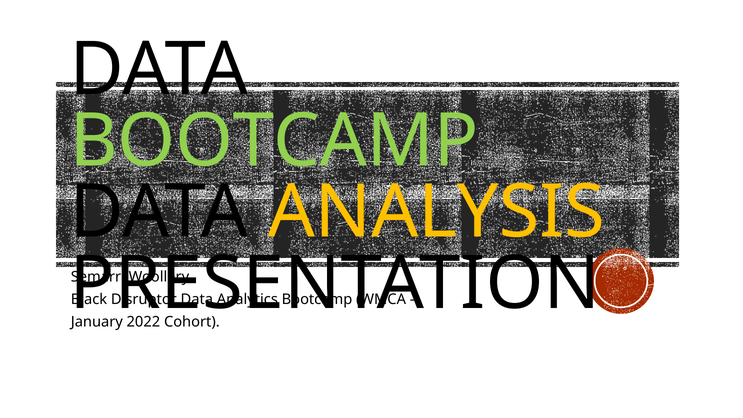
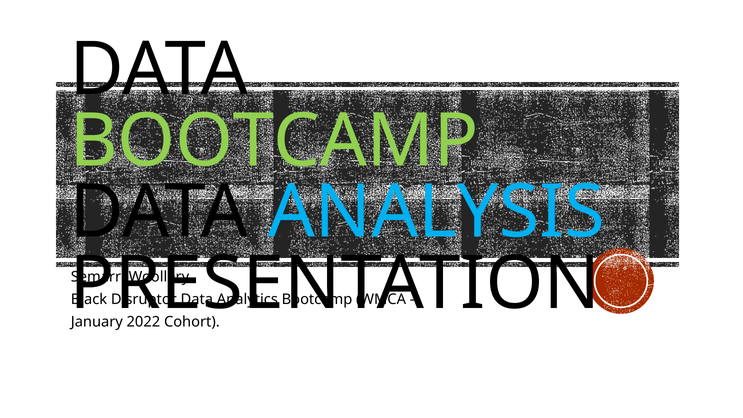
ANALYSIS colour: yellow -> light blue (436, 212)
